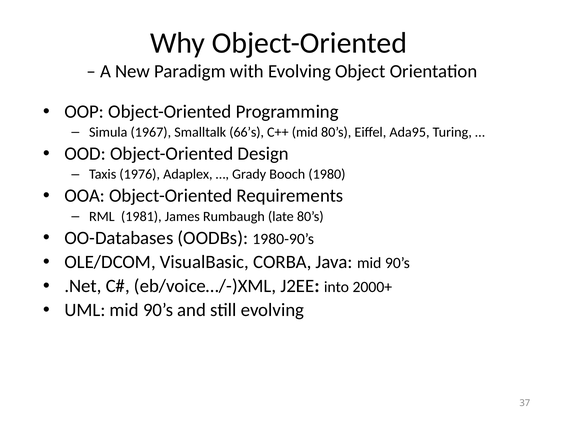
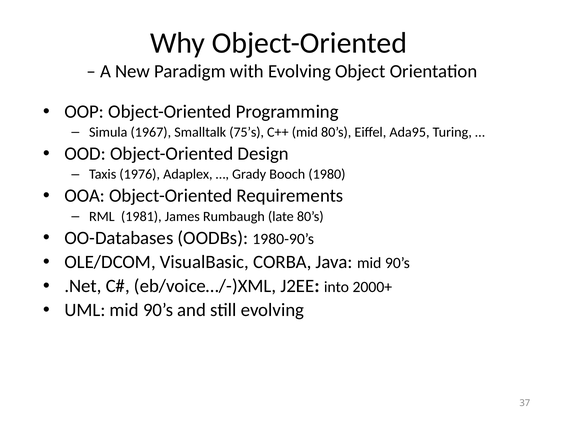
66’s: 66’s -> 75’s (247, 132)
